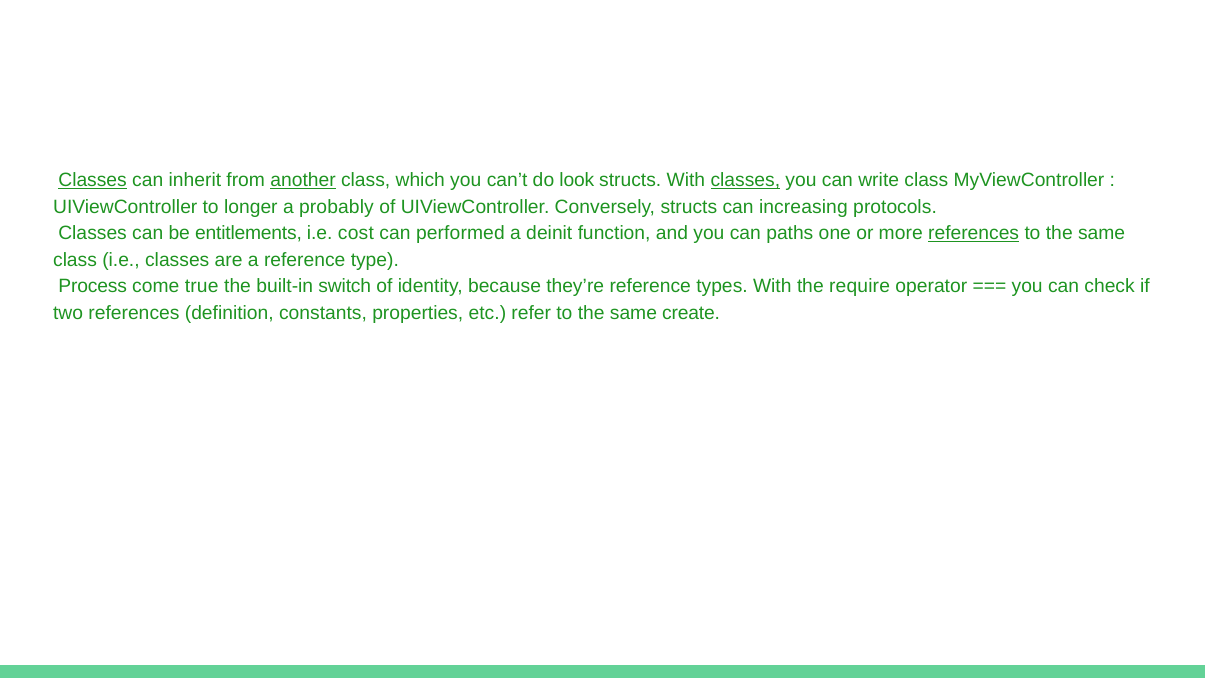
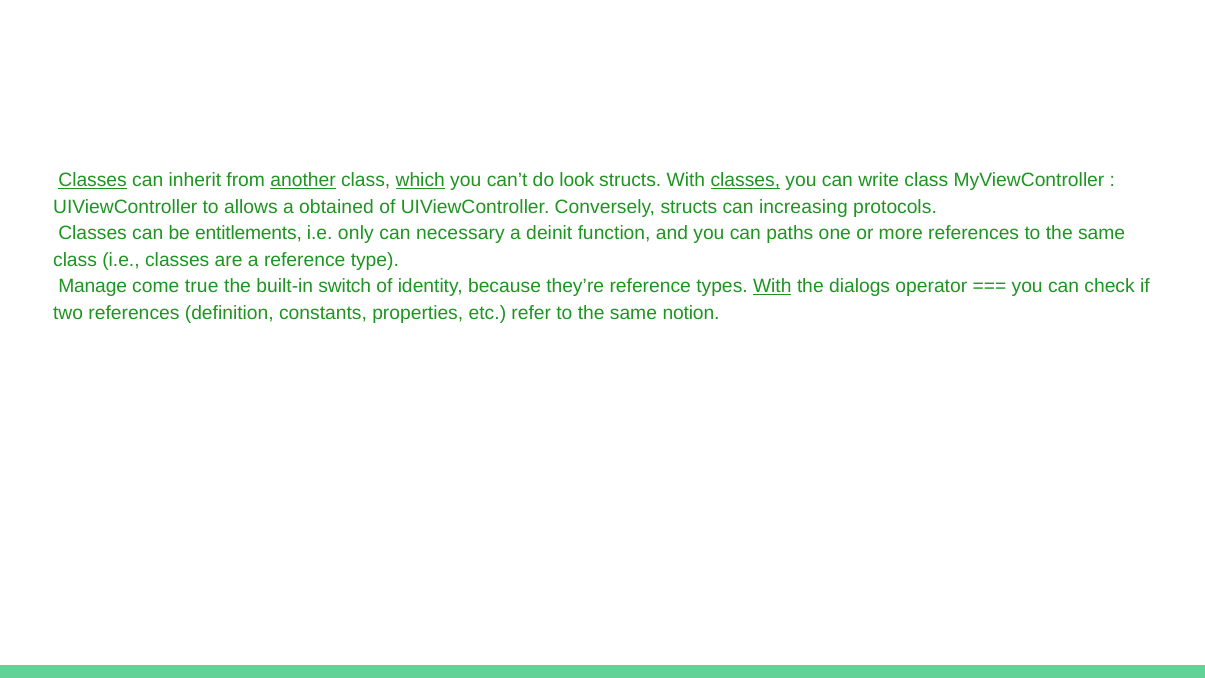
which underline: none -> present (420, 180)
longer: longer -> allows (251, 207)
probably: probably -> obtained (336, 207)
cost: cost -> only (356, 233)
performed: performed -> necessary (460, 233)
references underline: present -> none (974, 233)
Process: Process -> Manage (93, 287)
With underline: none -> present (772, 287)
require: require -> dialogs (860, 287)
create: create -> notion (691, 313)
